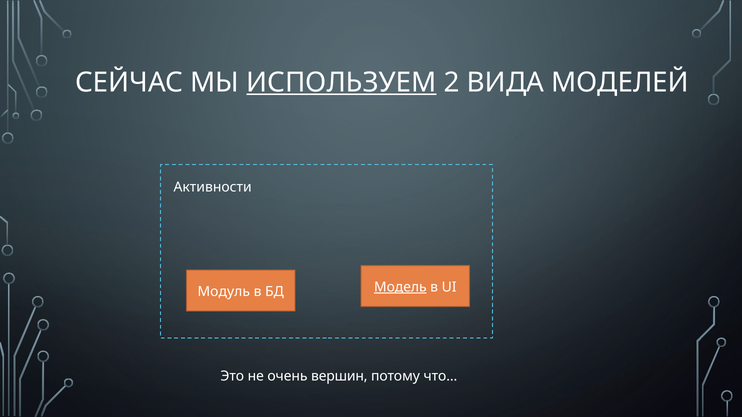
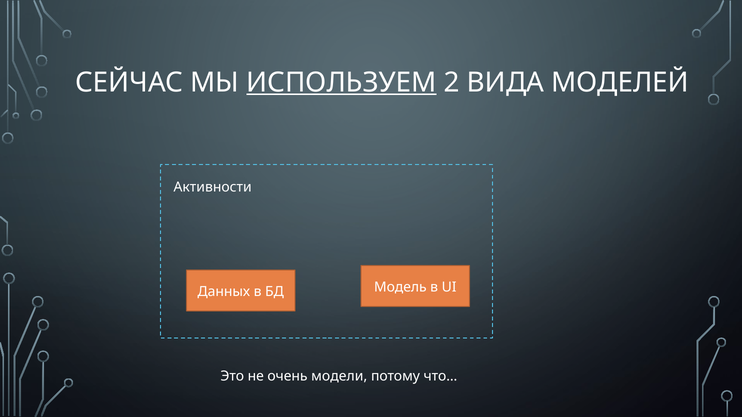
Модуль: Модуль -> Данных (224, 292)
Модель underline: present -> none (400, 287)
вершин: вершин -> модели (339, 377)
